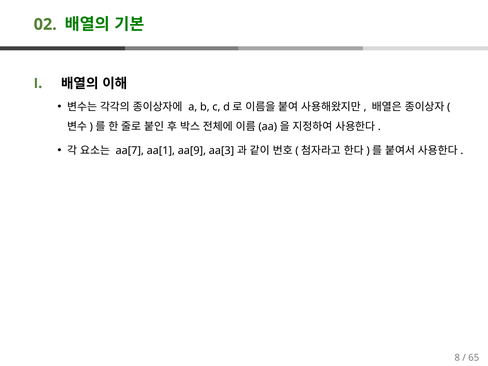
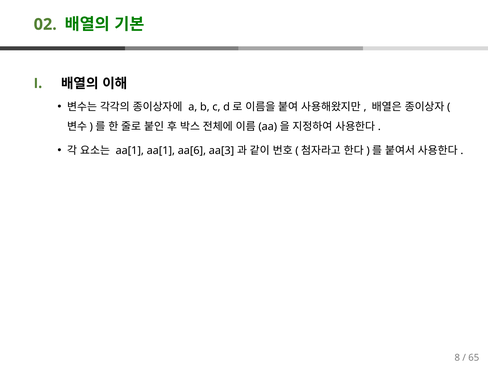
aa[7: aa[7 -> aa[1 (130, 151)
aa[9: aa[9 -> aa[6 (192, 151)
